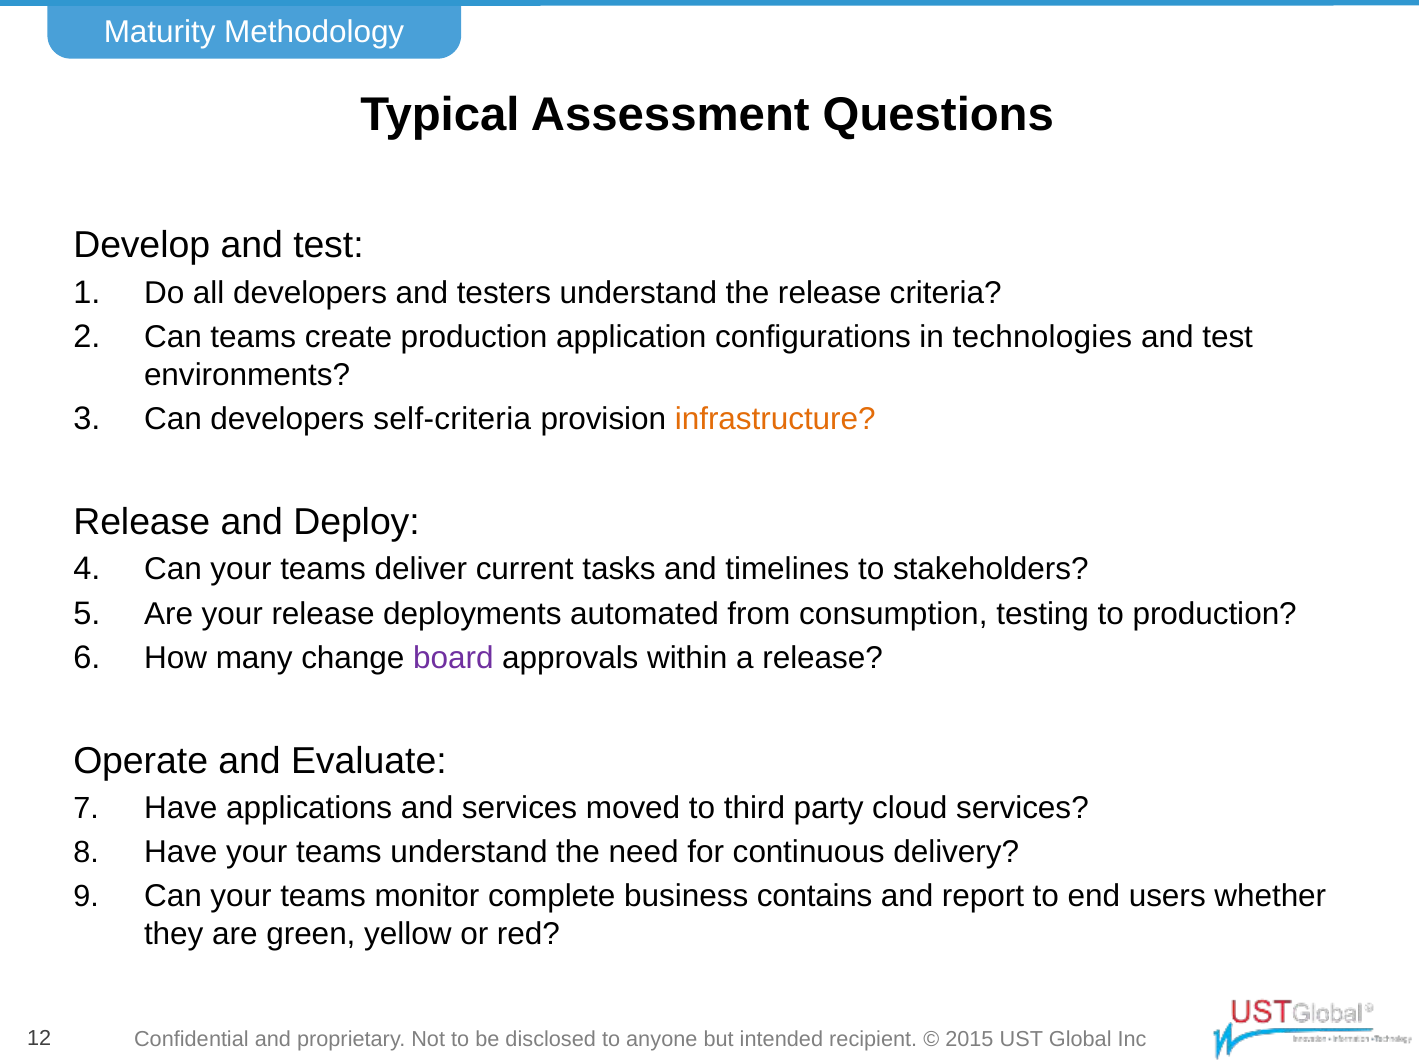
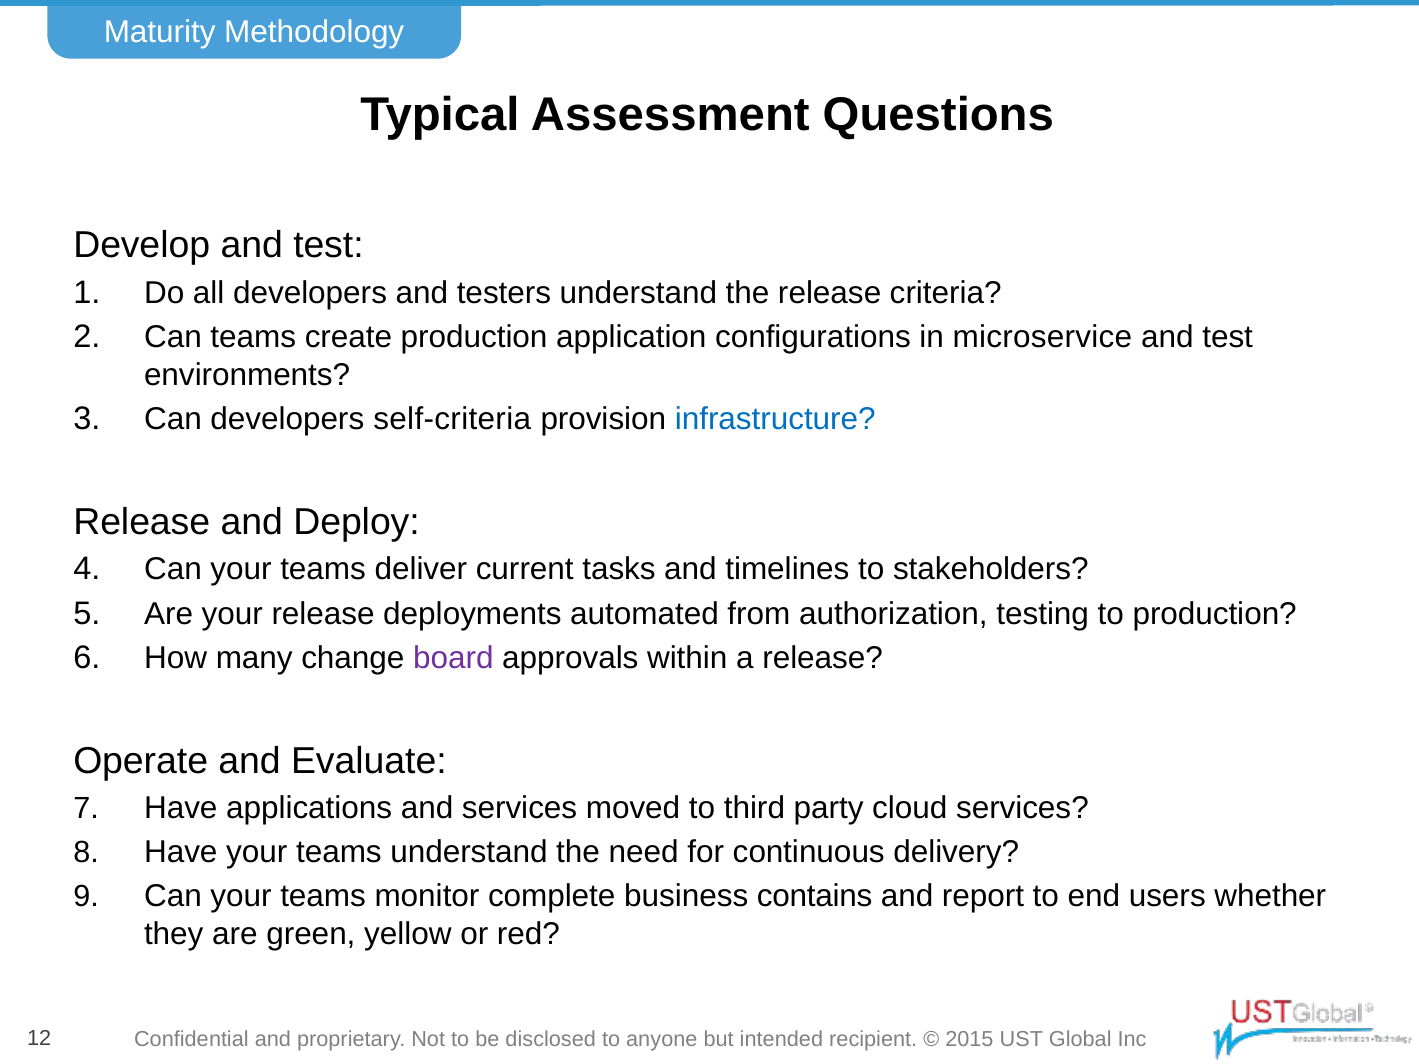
technologies: technologies -> microservice (1042, 337)
infrastructure colour: orange -> blue (775, 420)
consumption: consumption -> authorization (893, 614)
